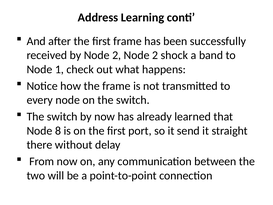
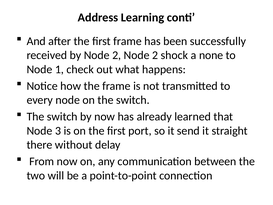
band: band -> none (211, 55)
8: 8 -> 3 (58, 131)
